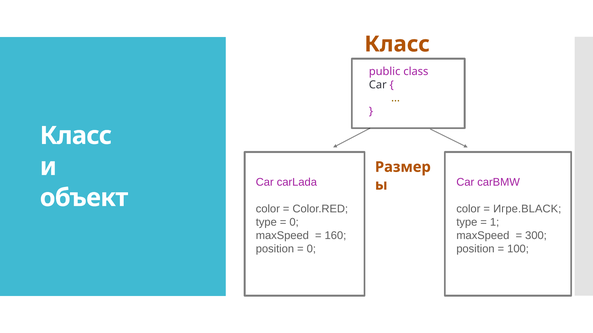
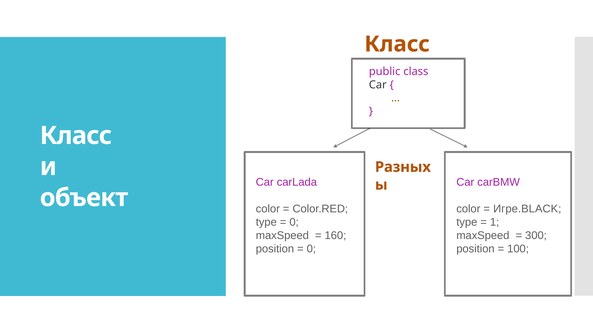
Размер: Размер -> Разных (403, 167)
